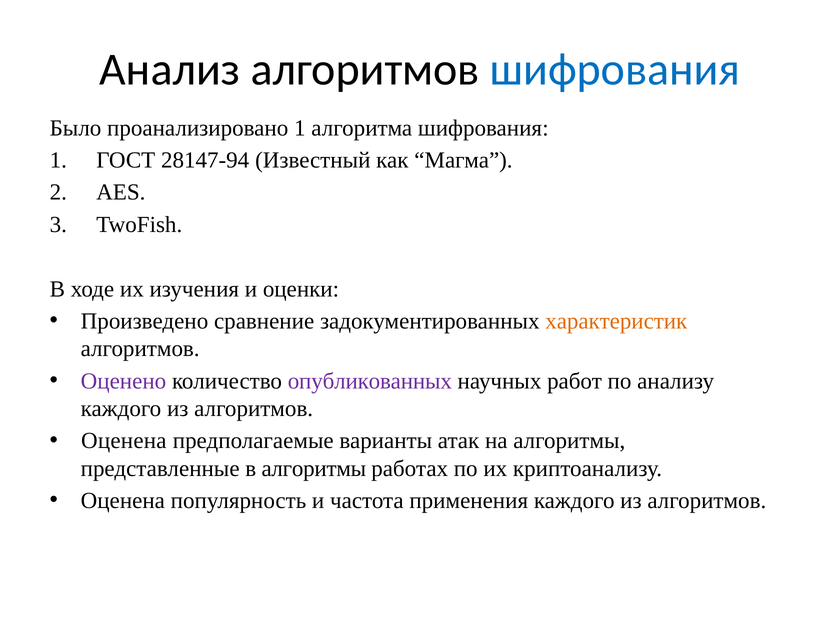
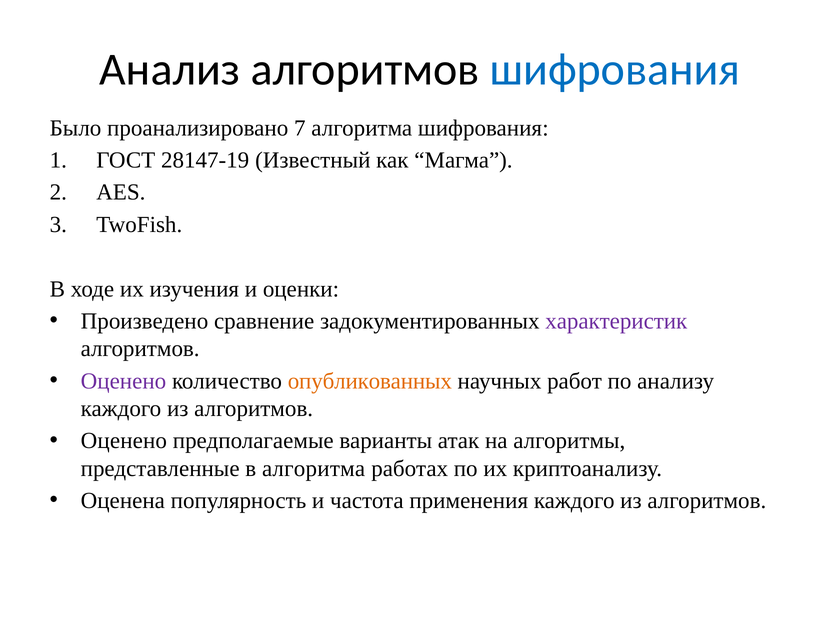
проанализировано 1: 1 -> 7 (300, 128)
28147-94: 28147-94 -> 28147-19 (205, 160)
характеристик colour: orange -> purple (616, 321)
опубликованных colour: purple -> orange (370, 381)
Оценена: Оценена -> Оценено (124, 441)
в алгоритмы: алгоритмы -> алгоритма (314, 468)
